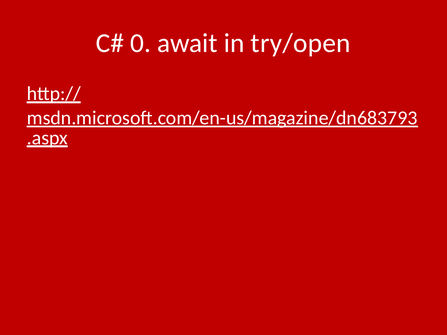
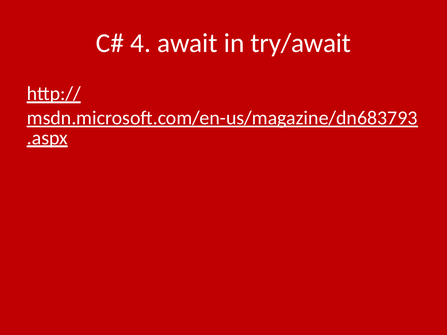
0: 0 -> 4 (141, 43)
try/open: try/open -> try/await (301, 43)
